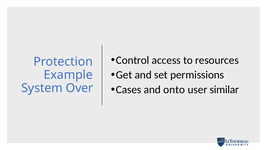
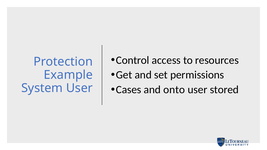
similar: similar -> stored (224, 90)
System Over: Over -> User (79, 88)
